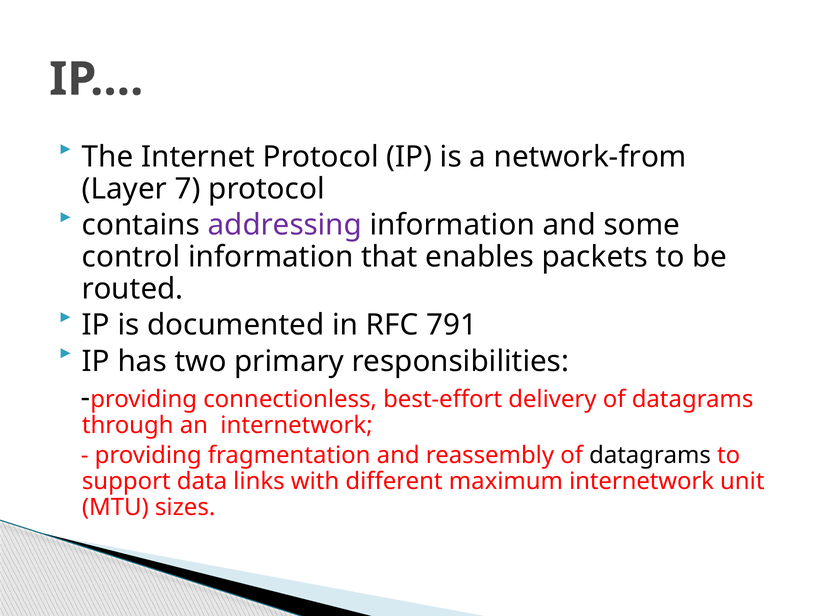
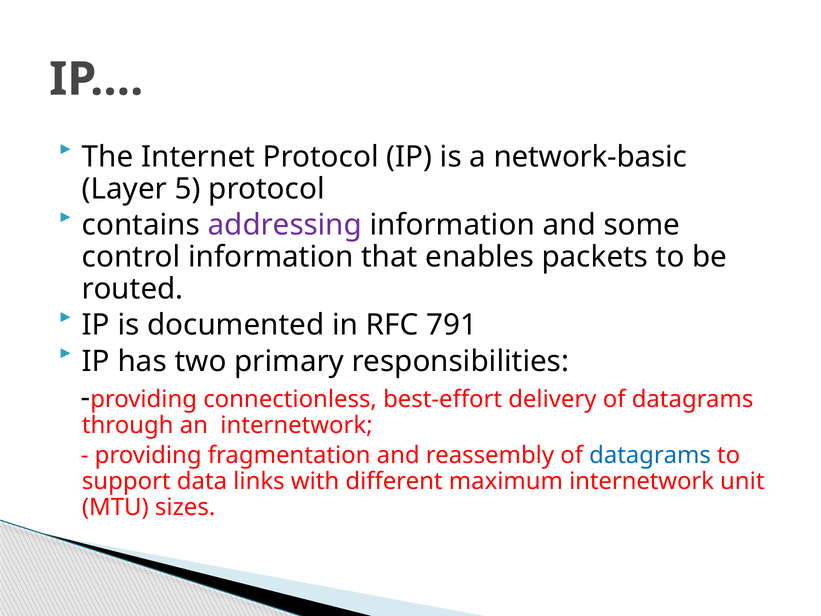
network-from: network-from -> network-basic (590, 157)
7: 7 -> 5 (188, 189)
datagrams colour: black -> blue (650, 455)
